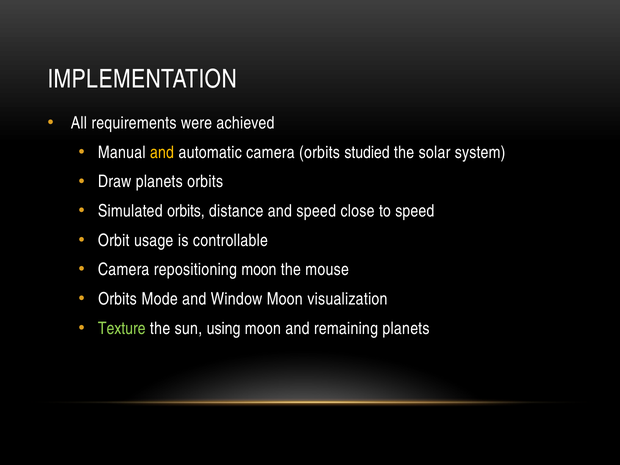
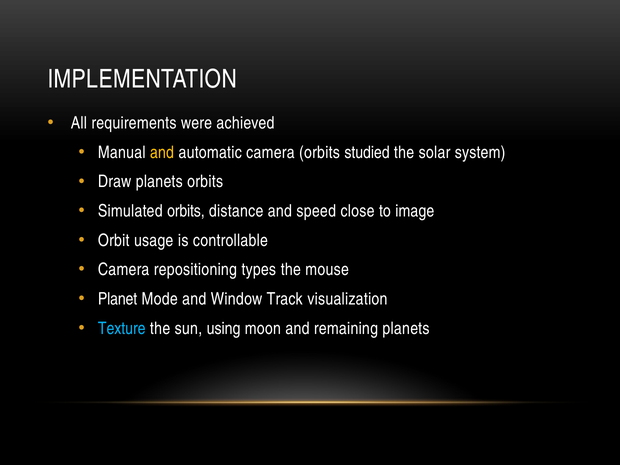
to speed: speed -> image (415, 211)
repositioning moon: moon -> types (259, 270)
Orbits: Orbits -> Planet (118, 299)
Window Moon: Moon -> Track (285, 299)
Texture colour: light green -> light blue (122, 328)
